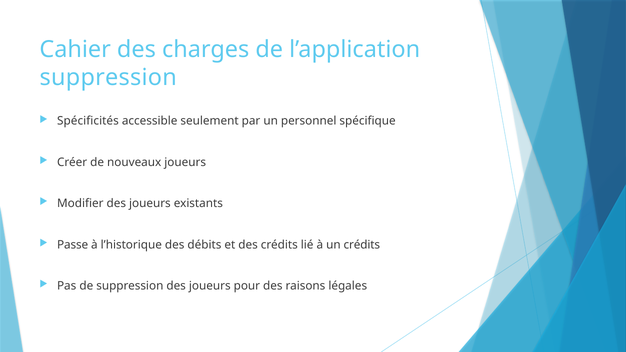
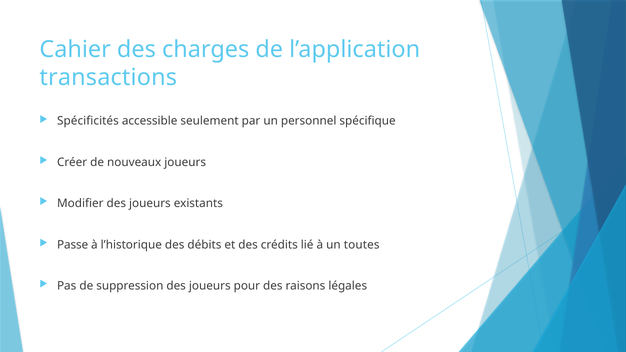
suppression: suppression -> transactions (108, 78)
un crédits: crédits -> toutes (362, 245)
